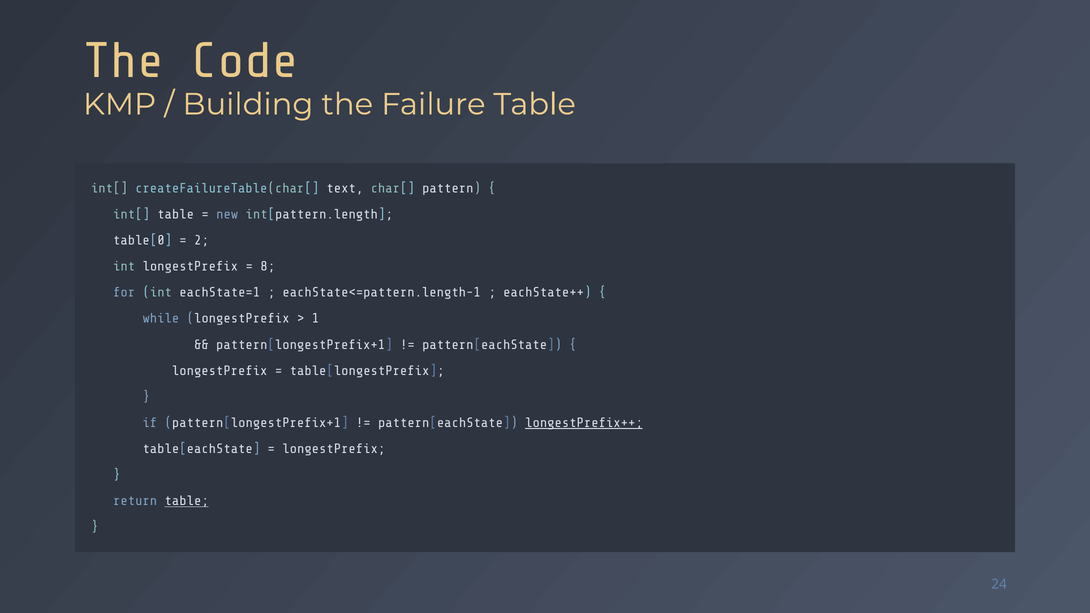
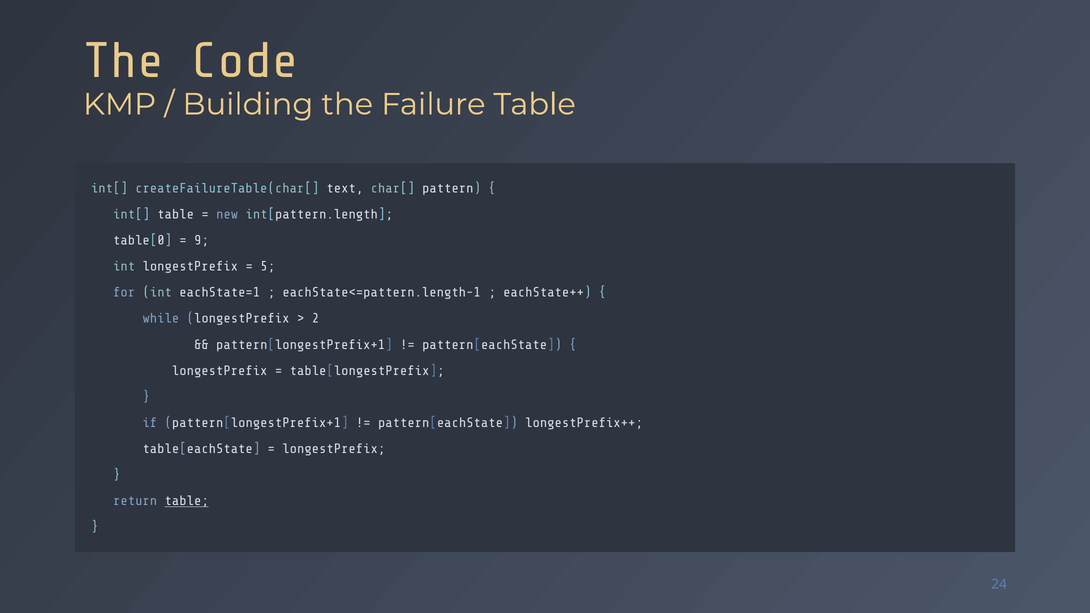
2: 2 -> 9 (201, 240)
8: 8 -> 5 (268, 266)
1: 1 -> 2 (315, 319)
longestPrefix++ underline: present -> none (584, 423)
